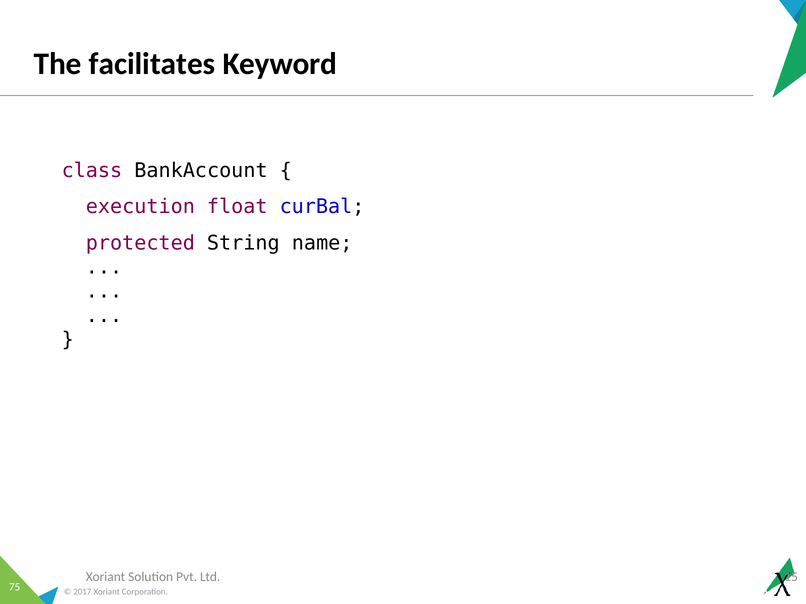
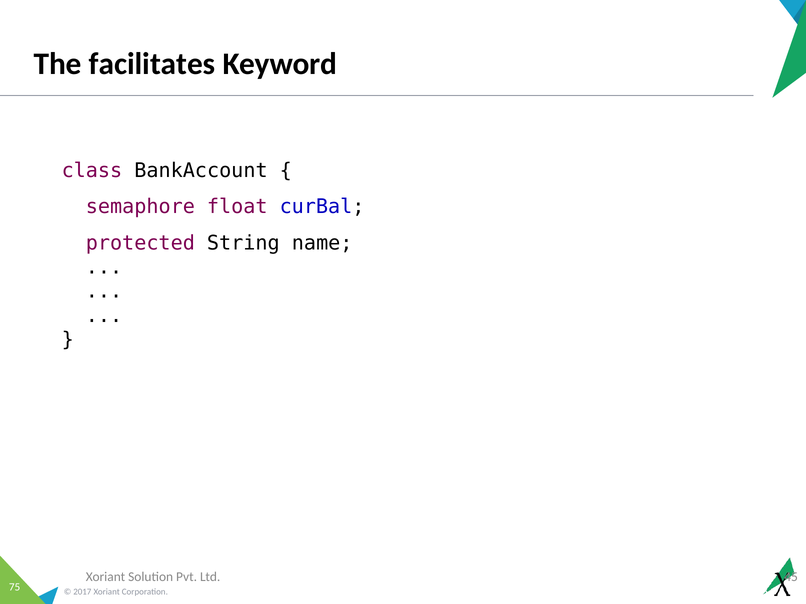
execution: execution -> semaphore (140, 207)
15: 15 -> 45 (791, 577)
